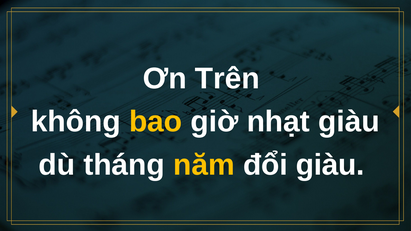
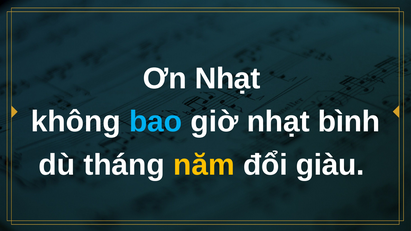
Ơn Trên: Trên -> Nhạt (228, 79)
bao colour: yellow -> light blue (156, 122)
nhạt giàu: giàu -> bình (349, 122)
